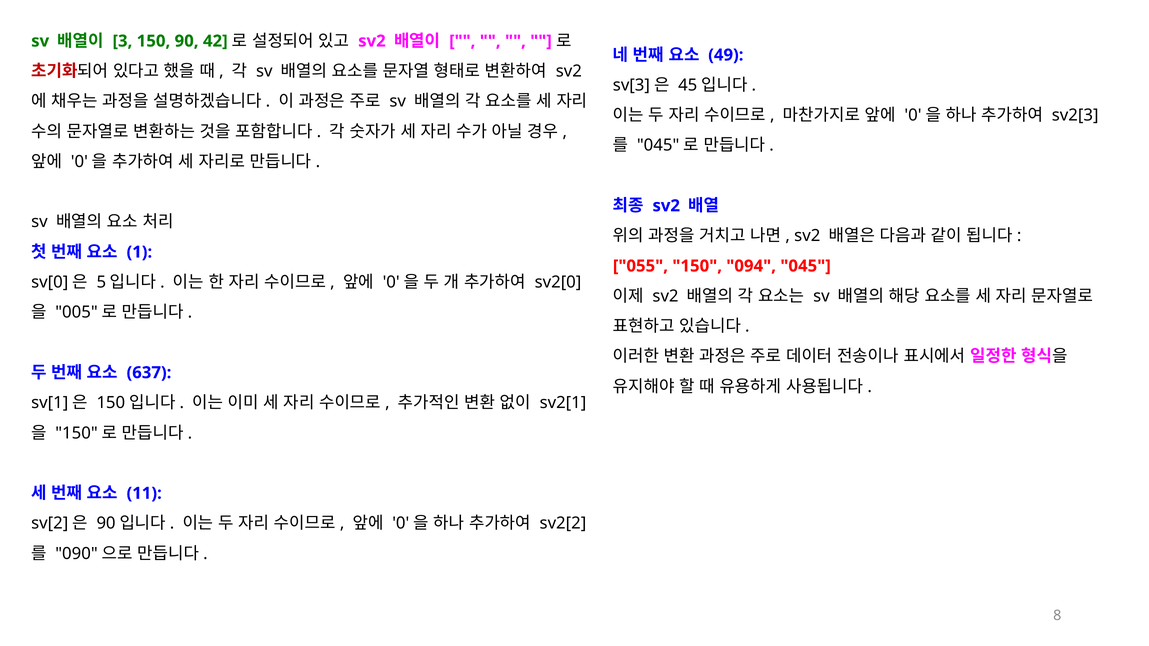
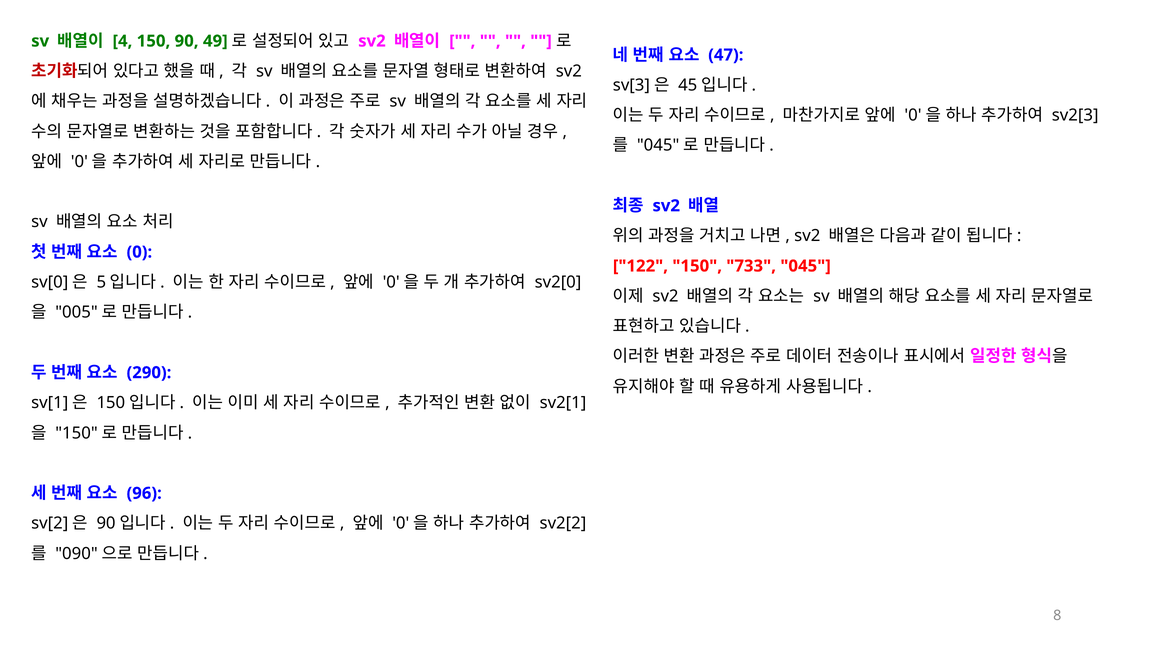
3: 3 -> 4 (122, 41)
42: 42 -> 49 (215, 41)
49: 49 -> 47 (726, 55)
1: 1 -> 0 (139, 252)
055: 055 -> 122 (640, 266)
094: 094 -> 733 (751, 266)
637: 637 -> 290 (149, 373)
11: 11 -> 96 (144, 493)
